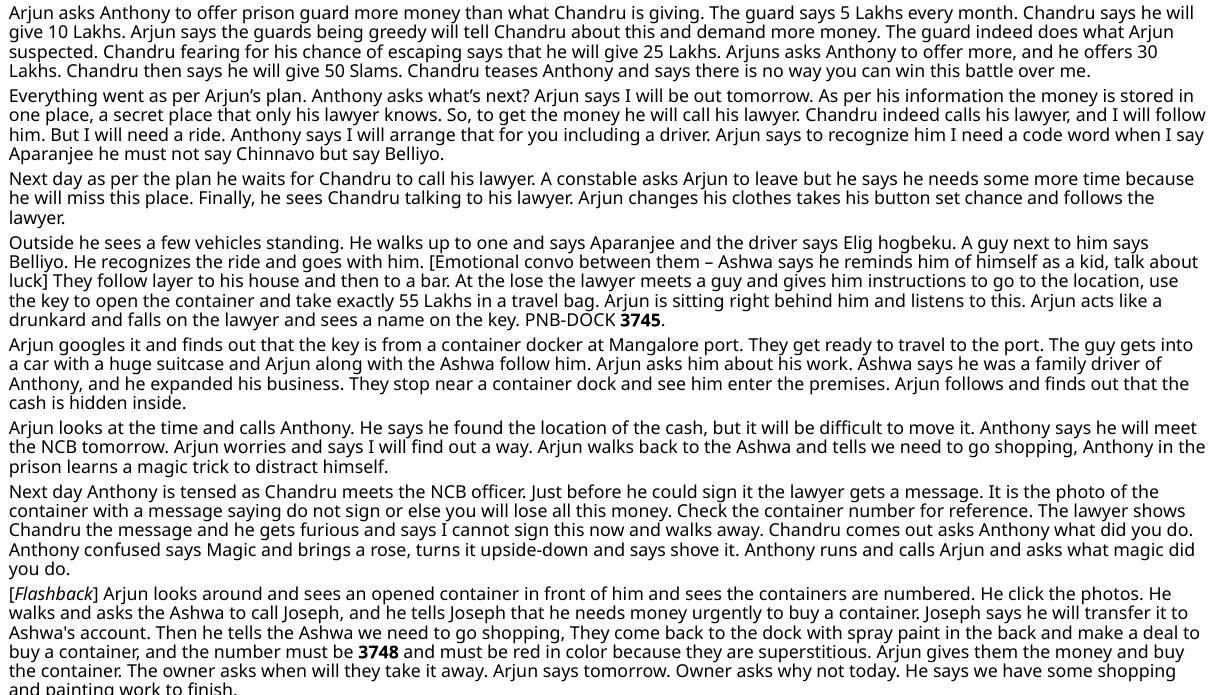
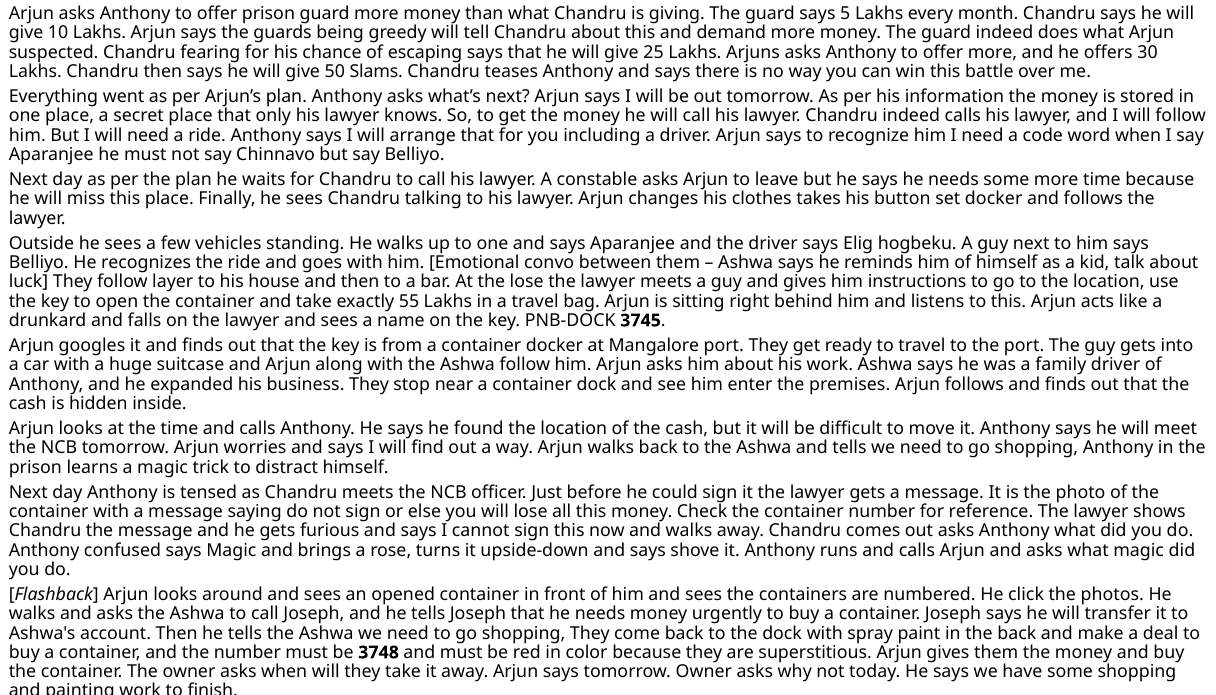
set chance: chance -> docker (994, 199)
